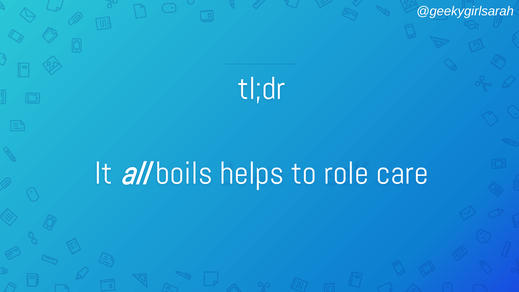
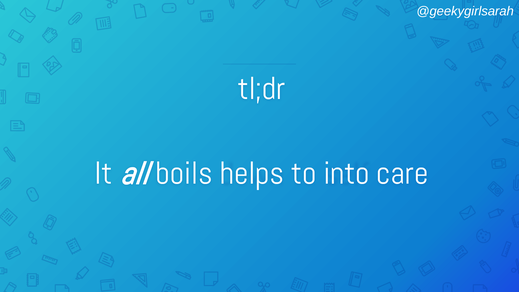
role: role -> into (347, 173)
